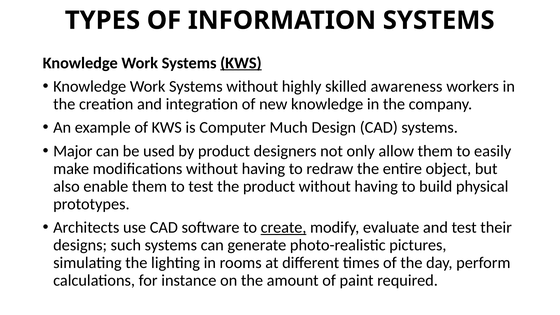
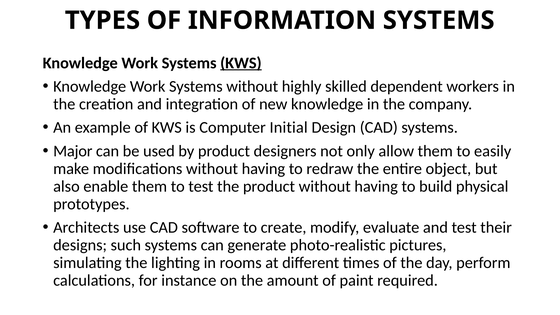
awareness: awareness -> dependent (407, 86)
Much: Much -> Initial (289, 128)
create underline: present -> none (284, 227)
